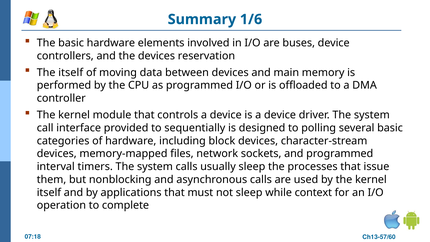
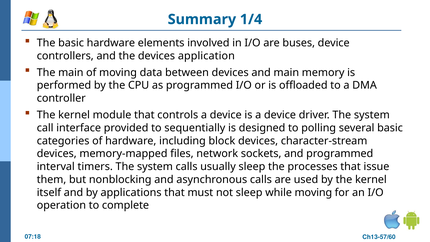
1/6: 1/6 -> 1/4 (251, 19)
reservation: reservation -> application (206, 56)
The itself: itself -> main (71, 72)
while context: context -> moving (313, 192)
